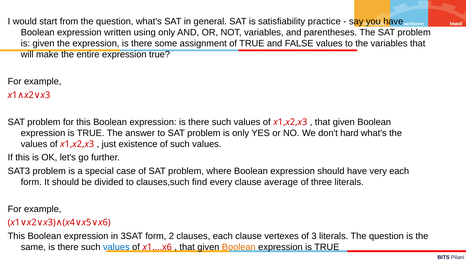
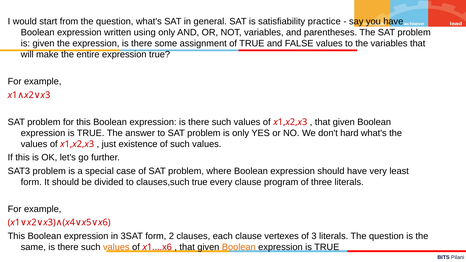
very each: each -> least (399, 171)
clauses,such find: find -> true (200, 182)
average: average -> program (281, 182)
values colour: blue -> orange (116, 247)
